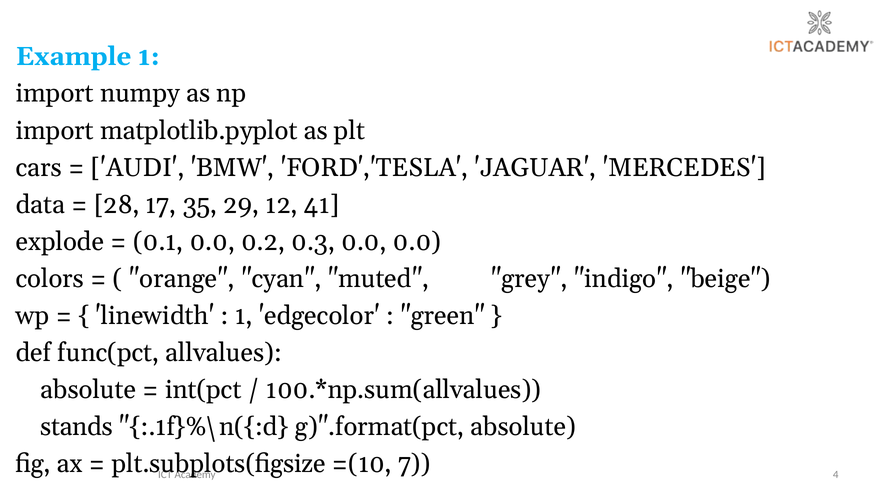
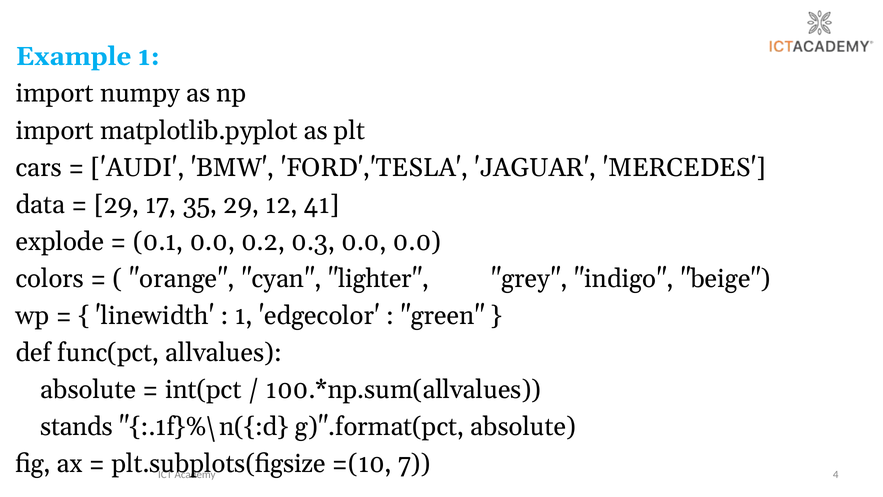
28: 28 -> 29 (117, 204)
muted: muted -> lighter (378, 279)
